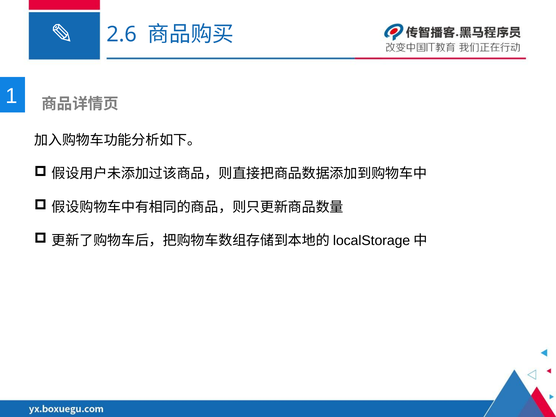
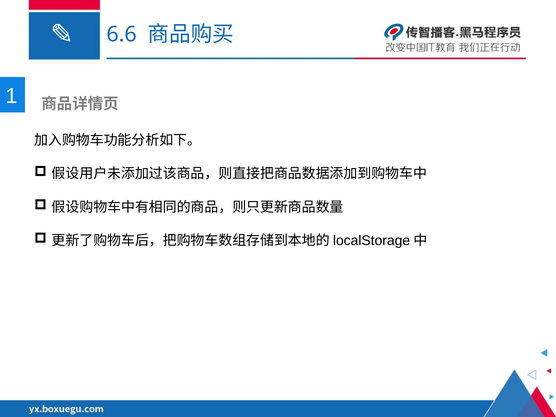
2.6: 2.6 -> 6.6 (122, 34)
